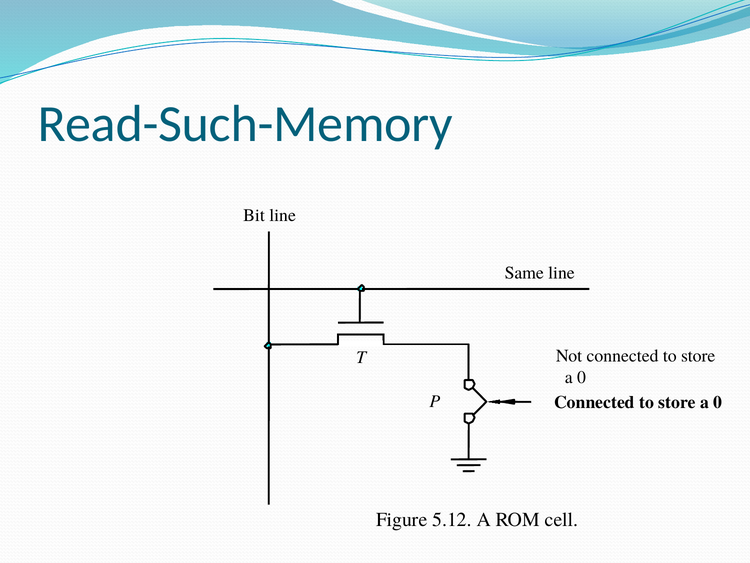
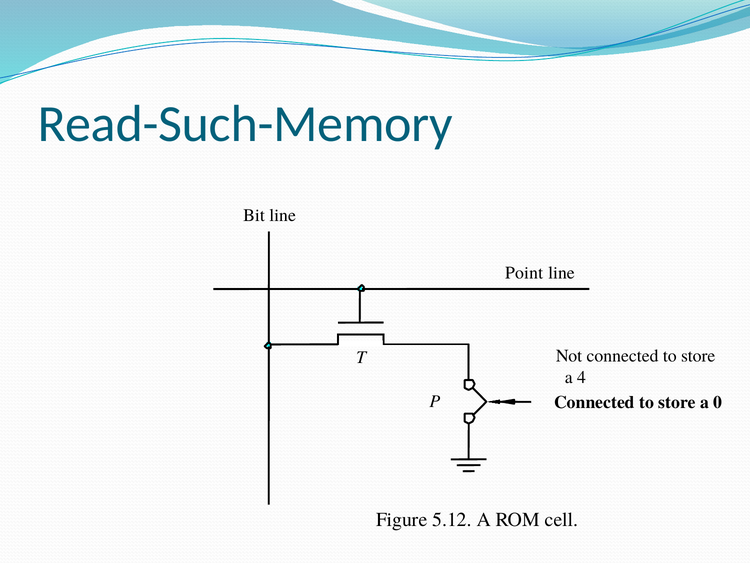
Same: Same -> Point (524, 273)
0: 0 -> 4 (582, 377)
